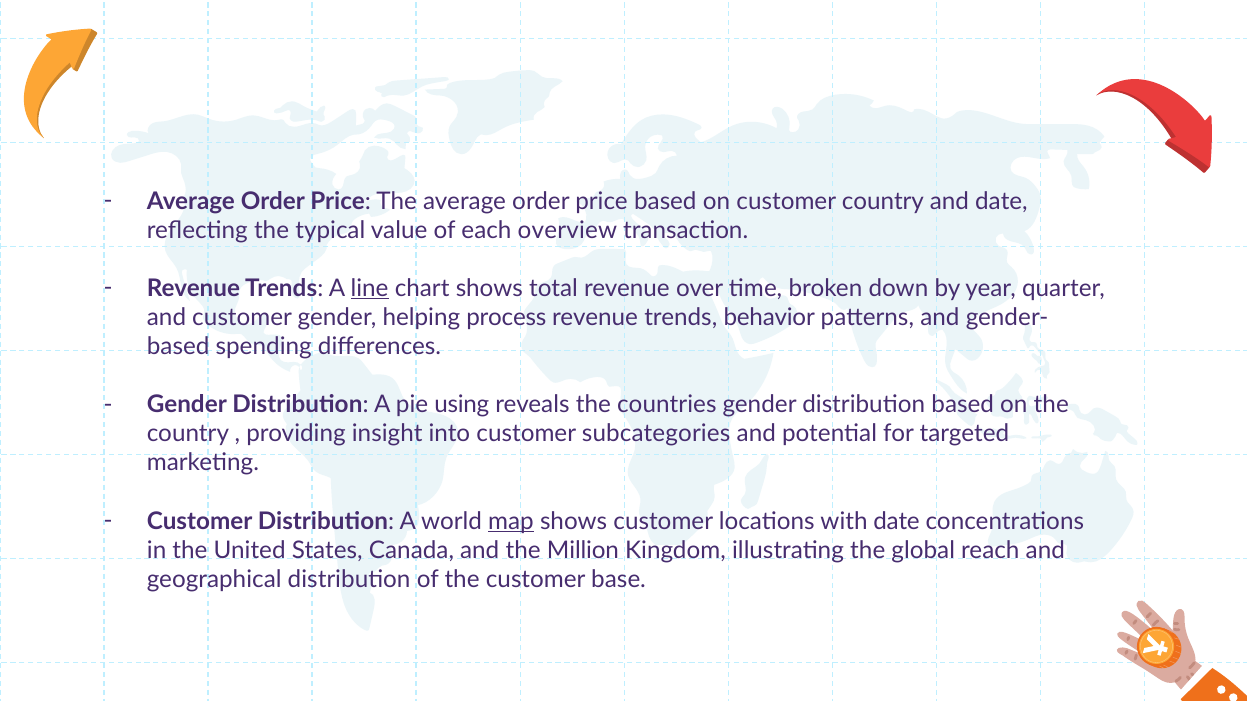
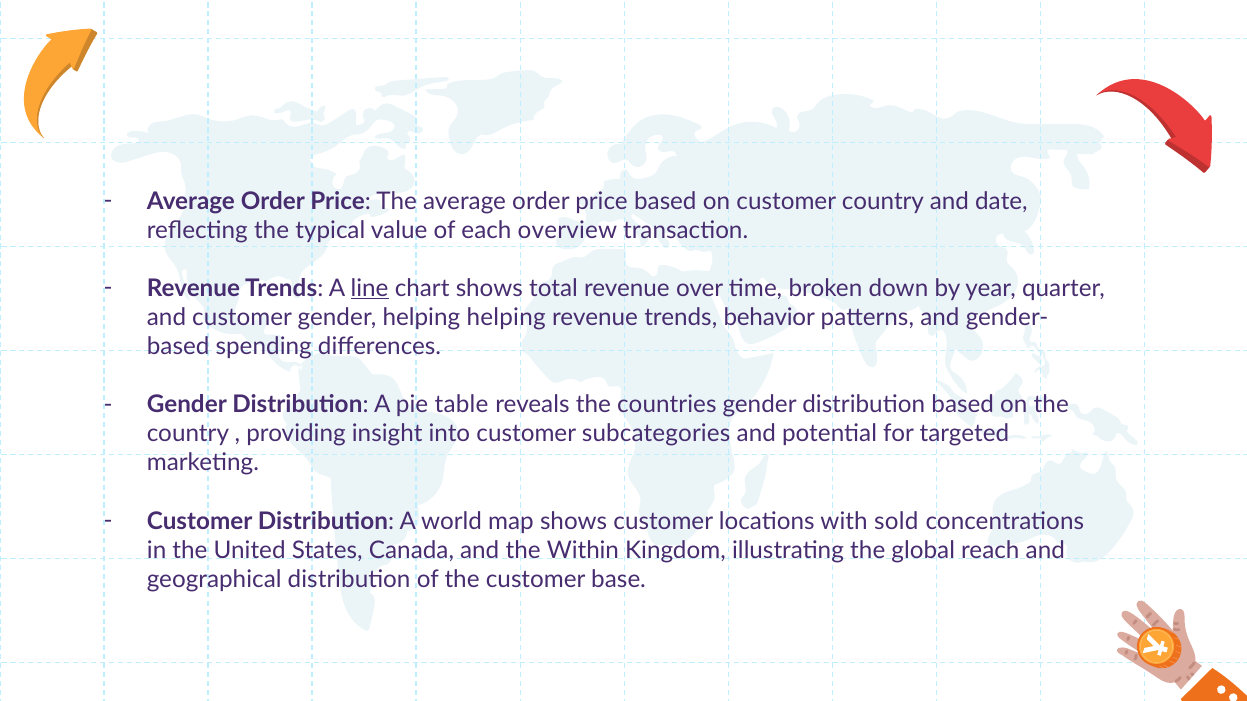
helping process: process -> helping (506, 318)
using: using -> table (462, 405)
map underline: present -> none (511, 521)
with date: date -> sold (896, 521)
Million: Million -> Within (583, 550)
